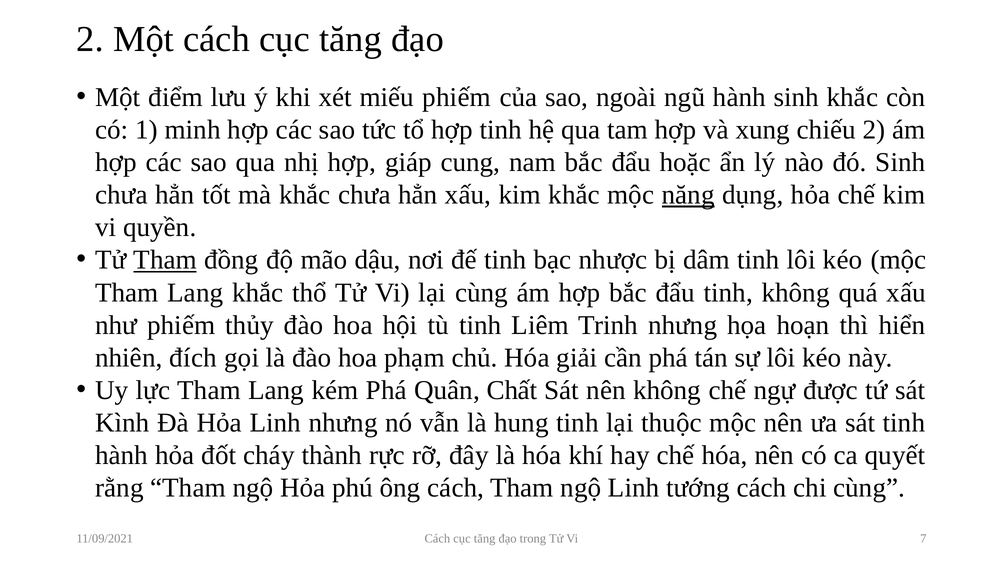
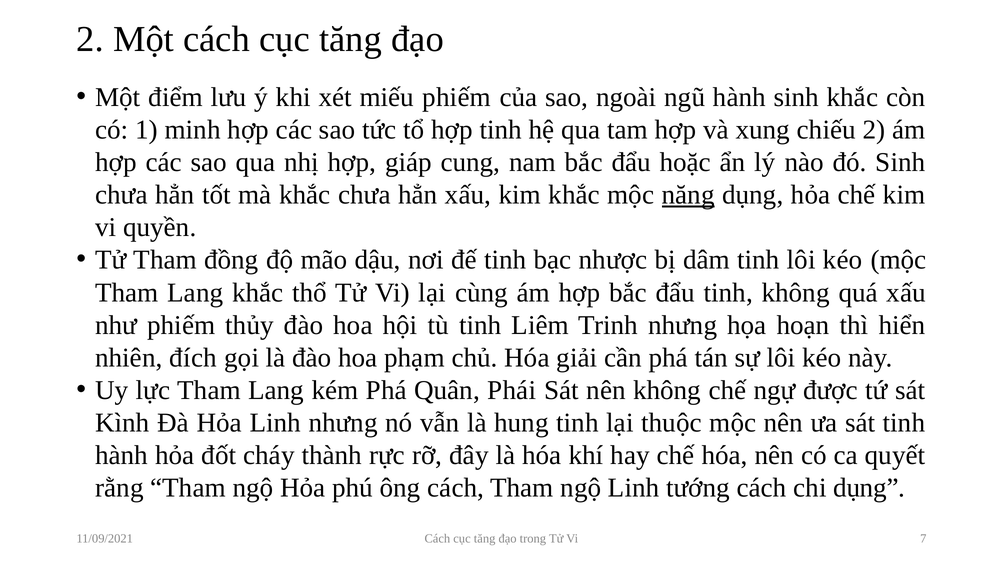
Tham underline: present -> none (165, 260)
Chất: Chất -> Phái (512, 390)
chi cùng: cùng -> dụng (869, 488)
